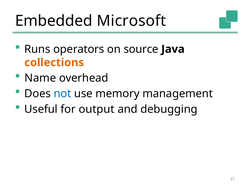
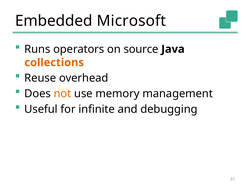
Name: Name -> Reuse (40, 78)
not colour: blue -> orange (62, 93)
output: output -> infinite (97, 109)
